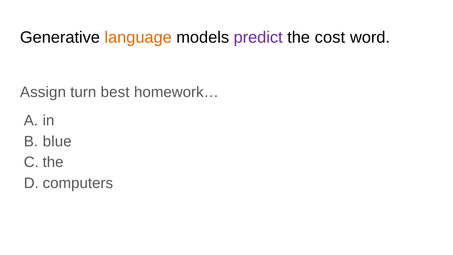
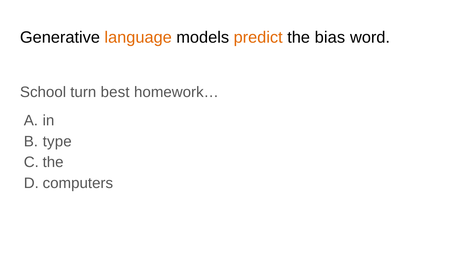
predict colour: purple -> orange (258, 38)
cost: cost -> bias (330, 38)
Assign: Assign -> School (43, 92)
blue: blue -> type (57, 141)
